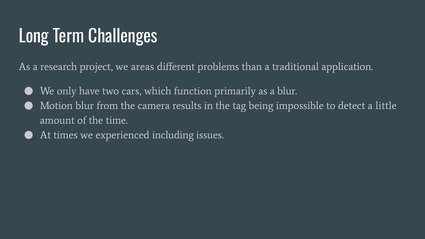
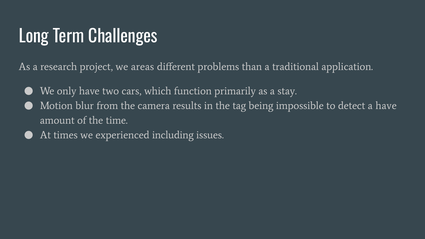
a blur: blur -> stay (287, 91)
a little: little -> have (386, 106)
